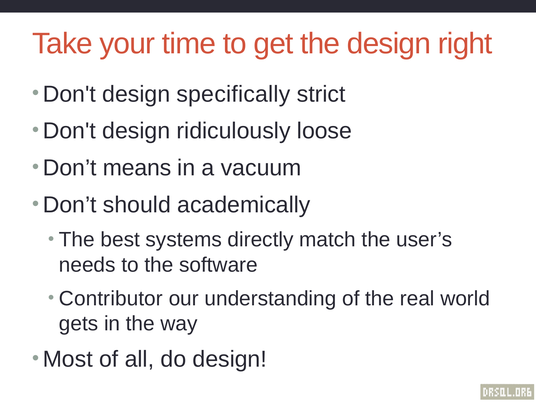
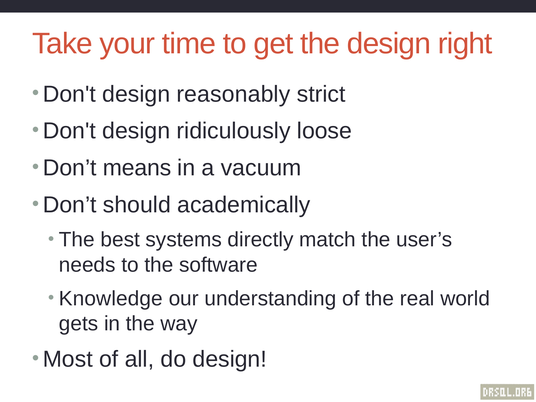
specifically: specifically -> reasonably (233, 94)
Contributor: Contributor -> Knowledge (111, 298)
